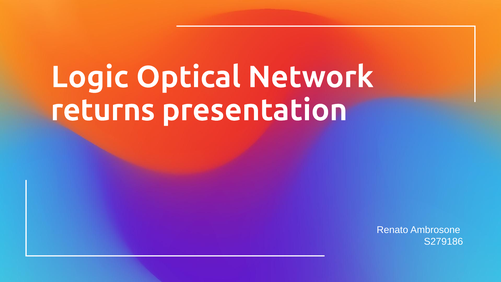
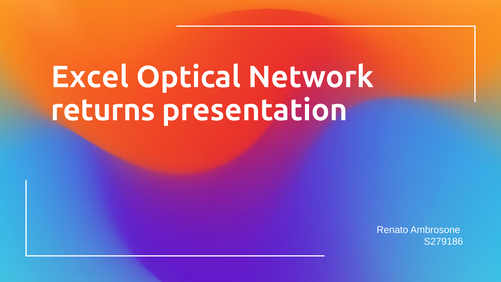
Logic: Logic -> Excel (90, 77)
